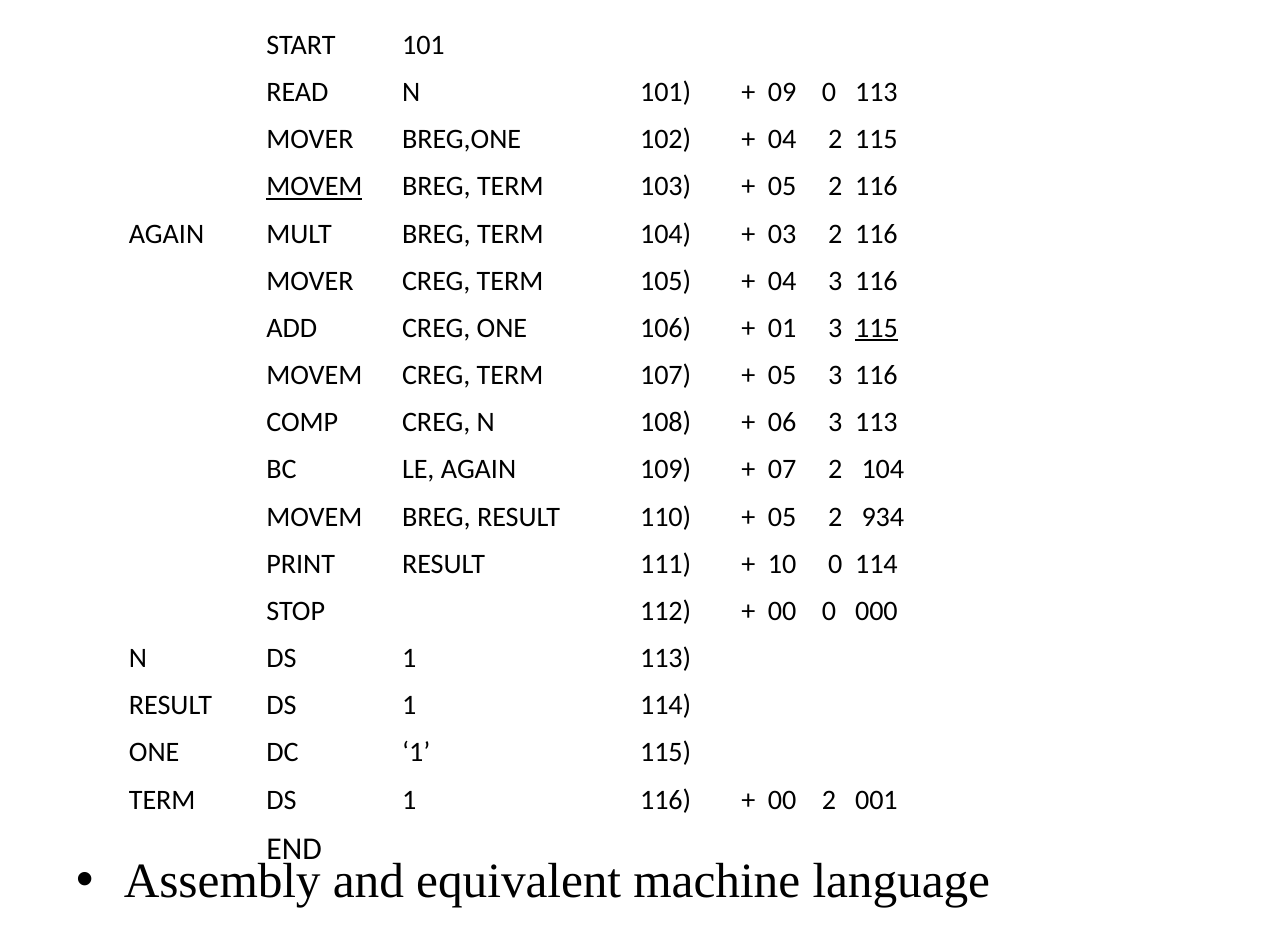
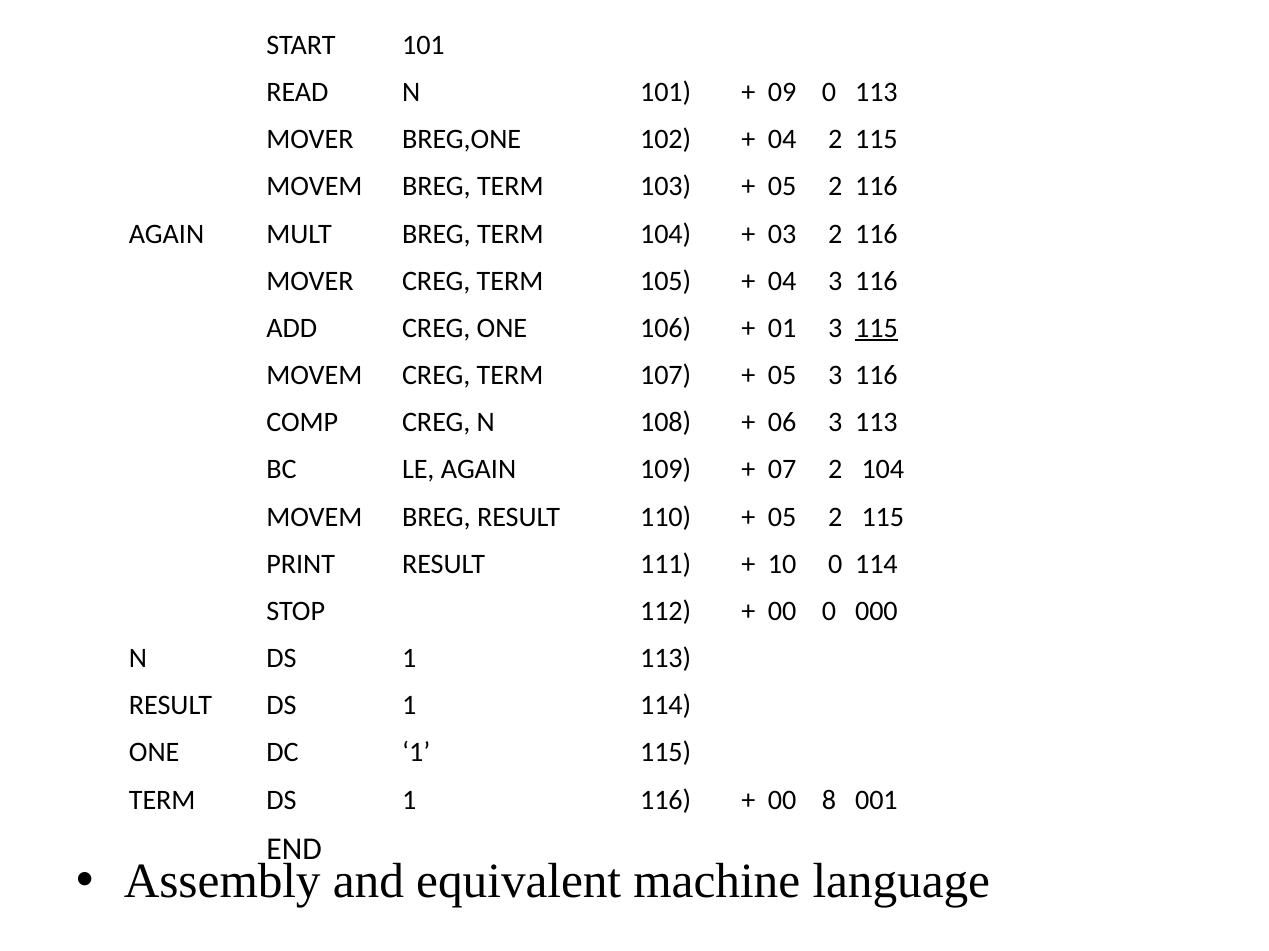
MOVEM underline: present -> none (314, 187)
05 2 934: 934 -> 115 (883, 517)
00 2: 2 -> 8 (829, 800)
